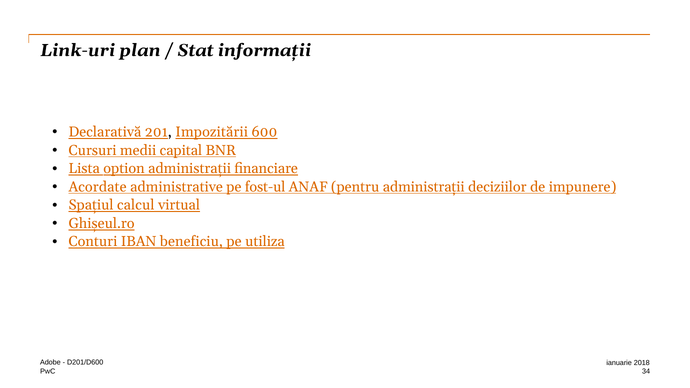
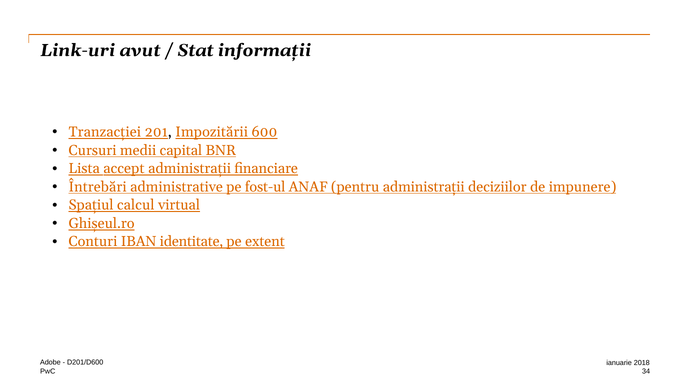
plan: plan -> avut (140, 50)
Declarativă: Declarativă -> Tranzacției (105, 132)
option: option -> accept (124, 169)
Acordate: Acordate -> Întrebări (98, 187)
beneficiu: beneficiu -> identitate (192, 242)
utiliza: utiliza -> extent (265, 242)
